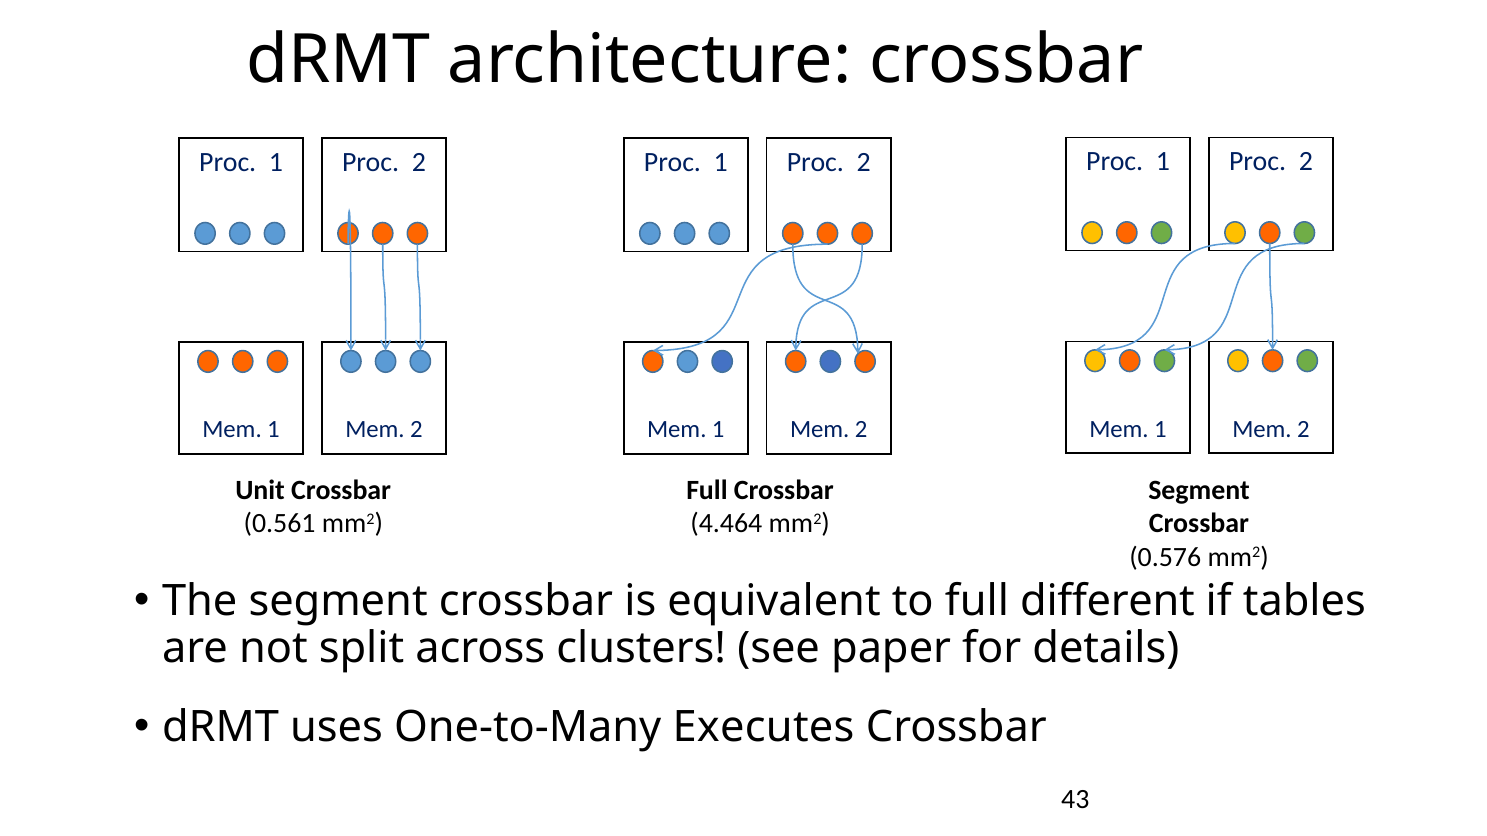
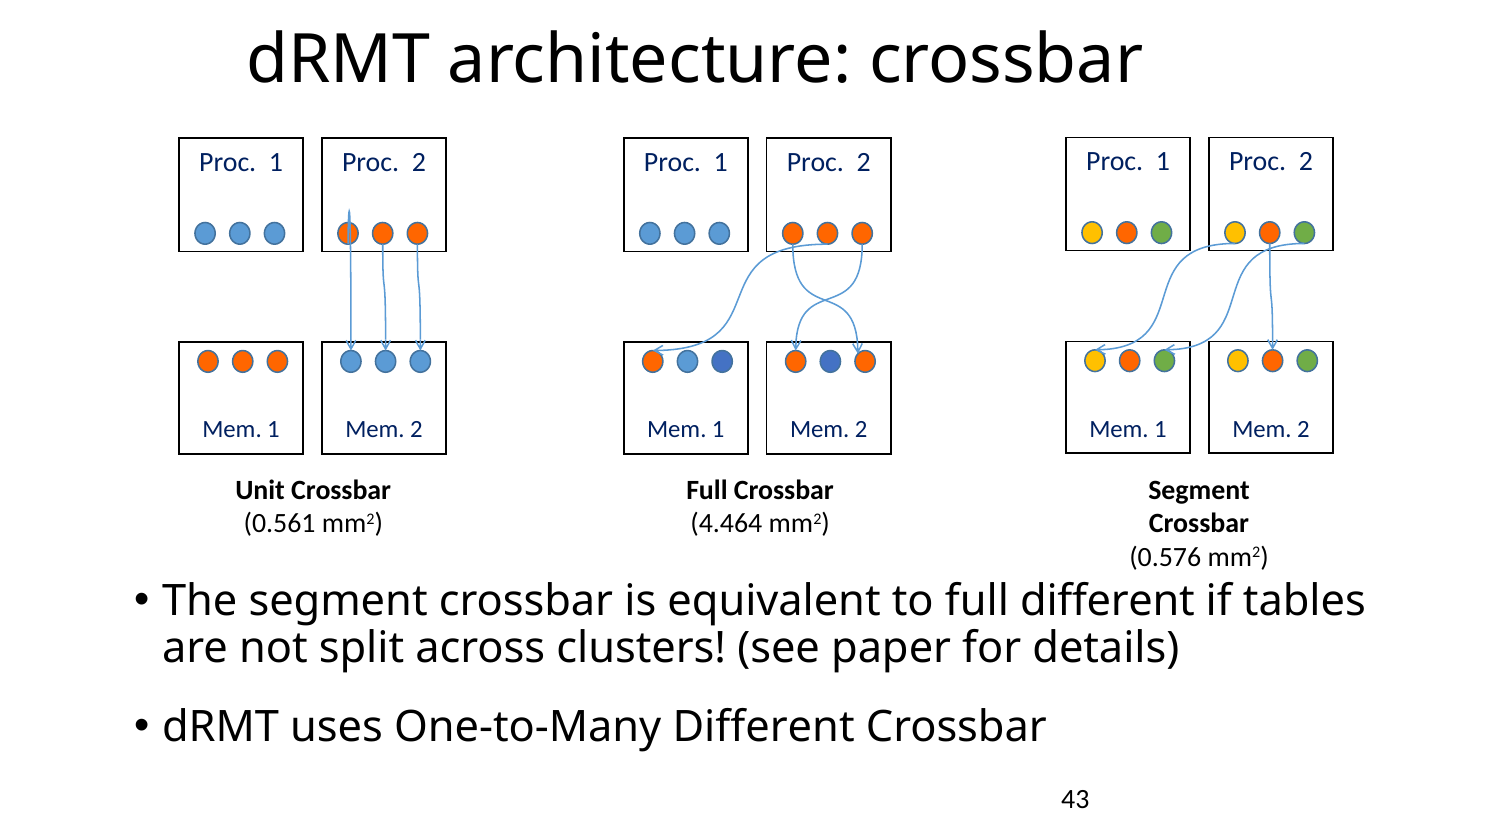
One-to-Many Executes: Executes -> Different (764, 728)
